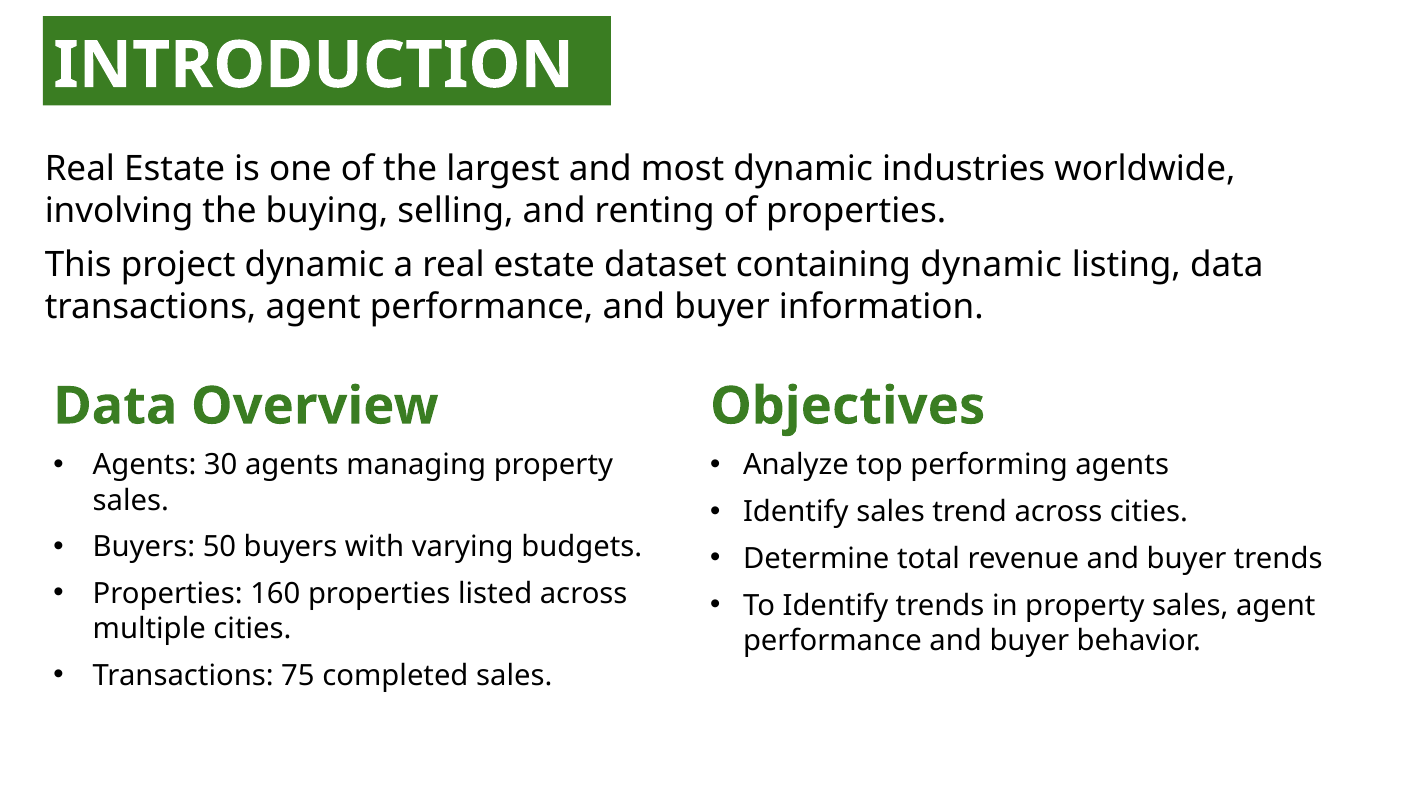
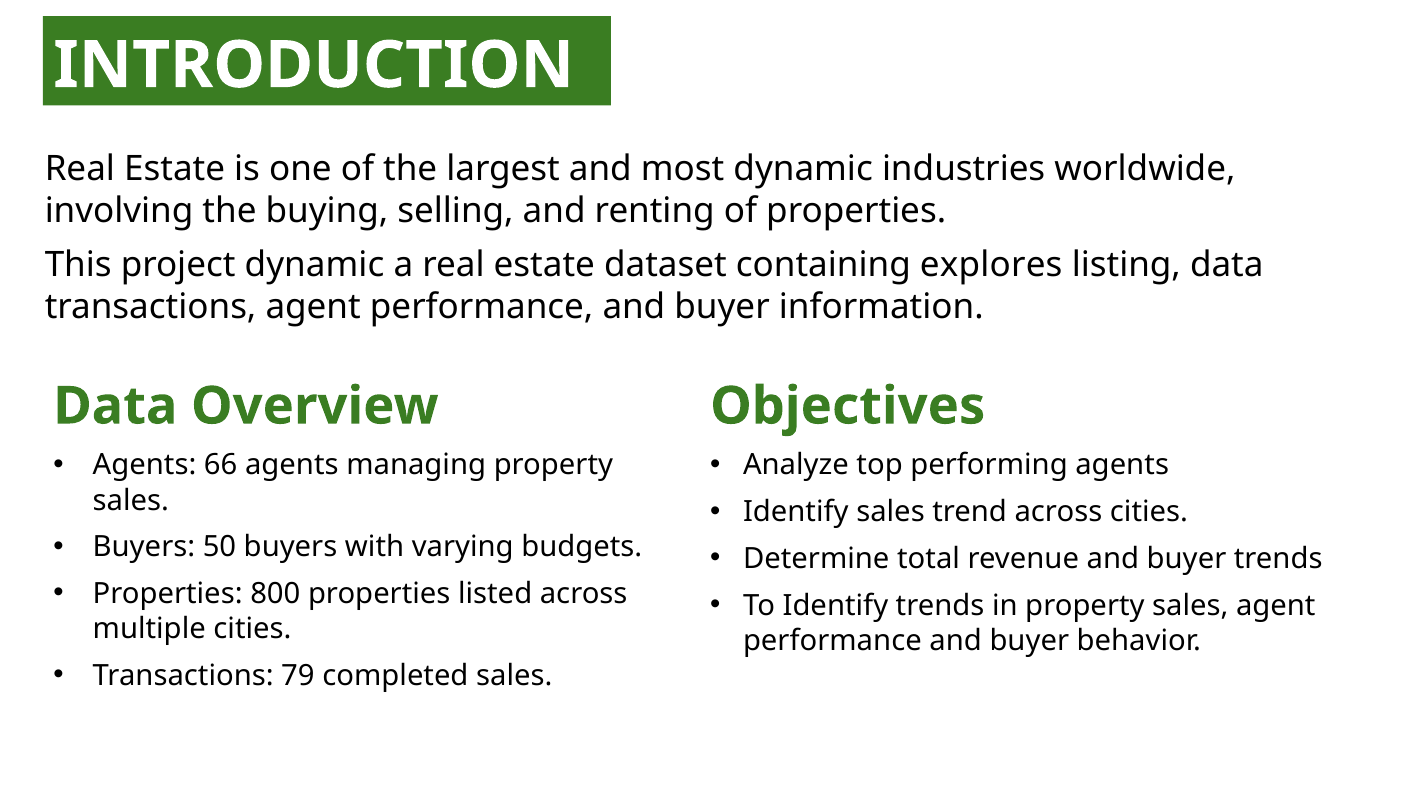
containing dynamic: dynamic -> explores (991, 264)
30: 30 -> 66 (221, 465)
160: 160 -> 800 (275, 594)
75: 75 -> 79 (298, 675)
